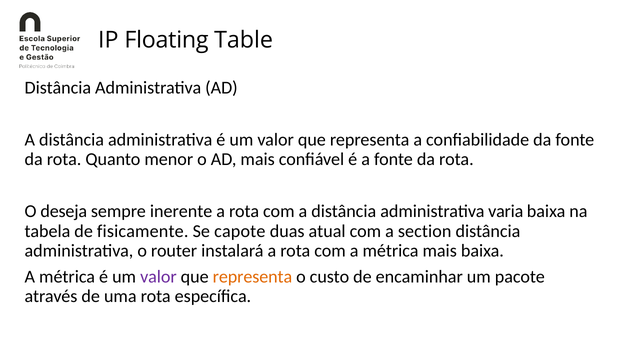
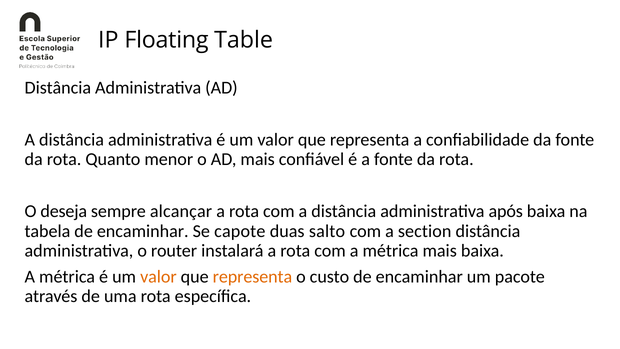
inerente: inerente -> alcançar (181, 211)
varia: varia -> após (506, 211)
tabela de fisicamente: fisicamente -> encaminhar (143, 231)
atual: atual -> salto (327, 231)
valor colour: purple -> orange (158, 276)
